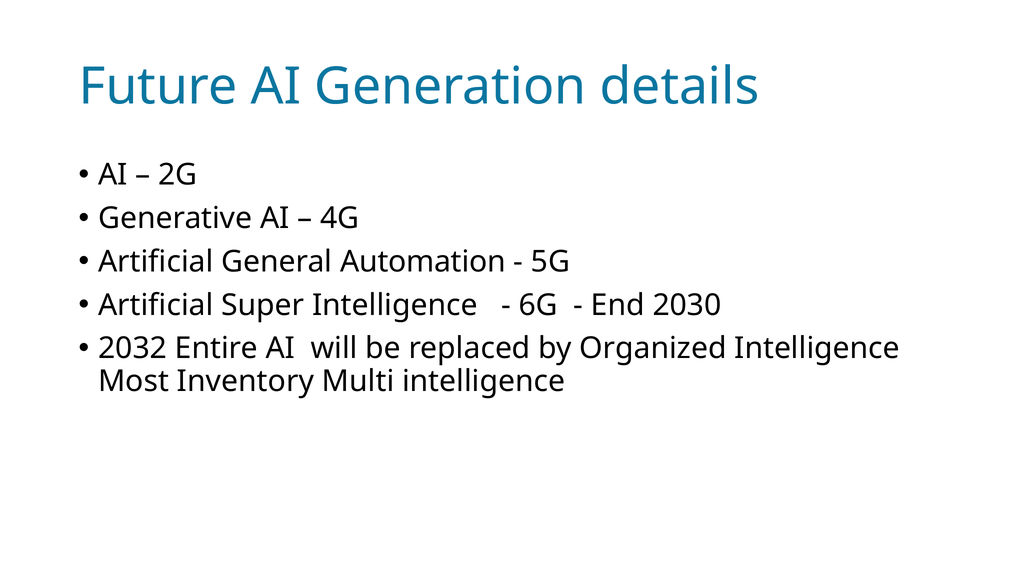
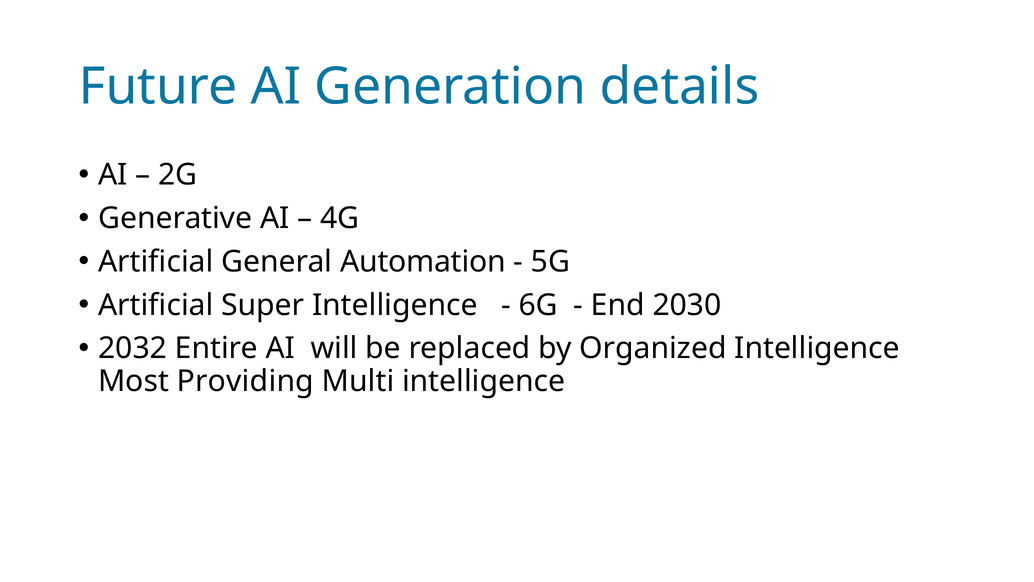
Inventory: Inventory -> Providing (245, 381)
